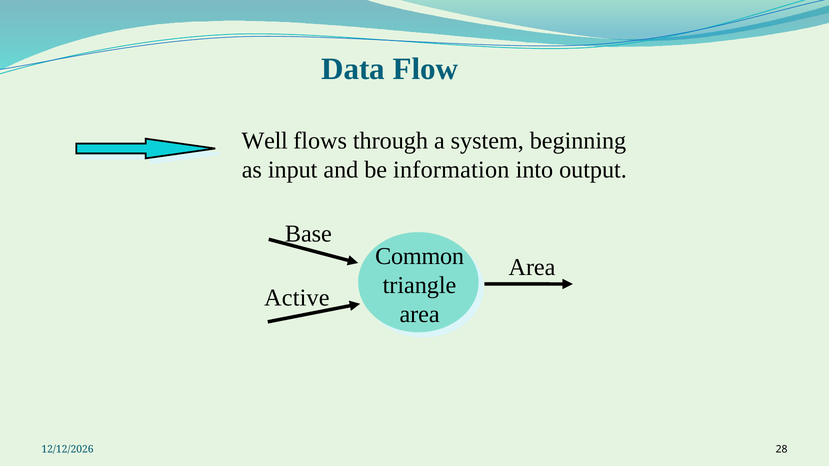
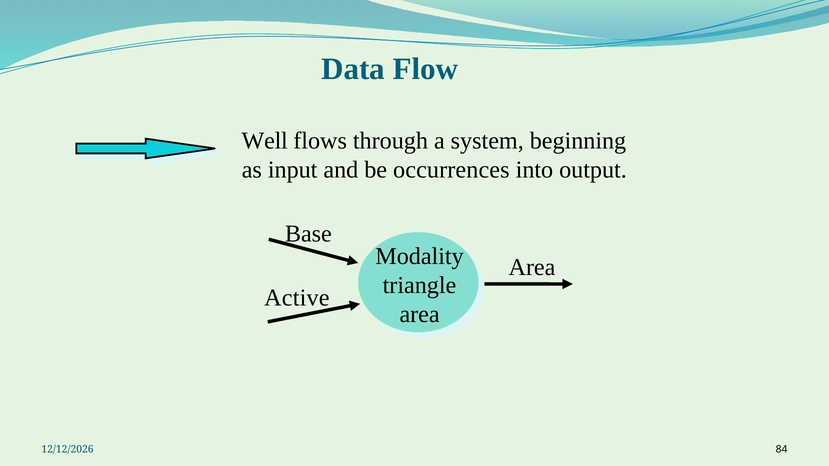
information: information -> occurrences (451, 170)
Common: Common -> Modality (420, 257)
28: 28 -> 84 (782, 450)
